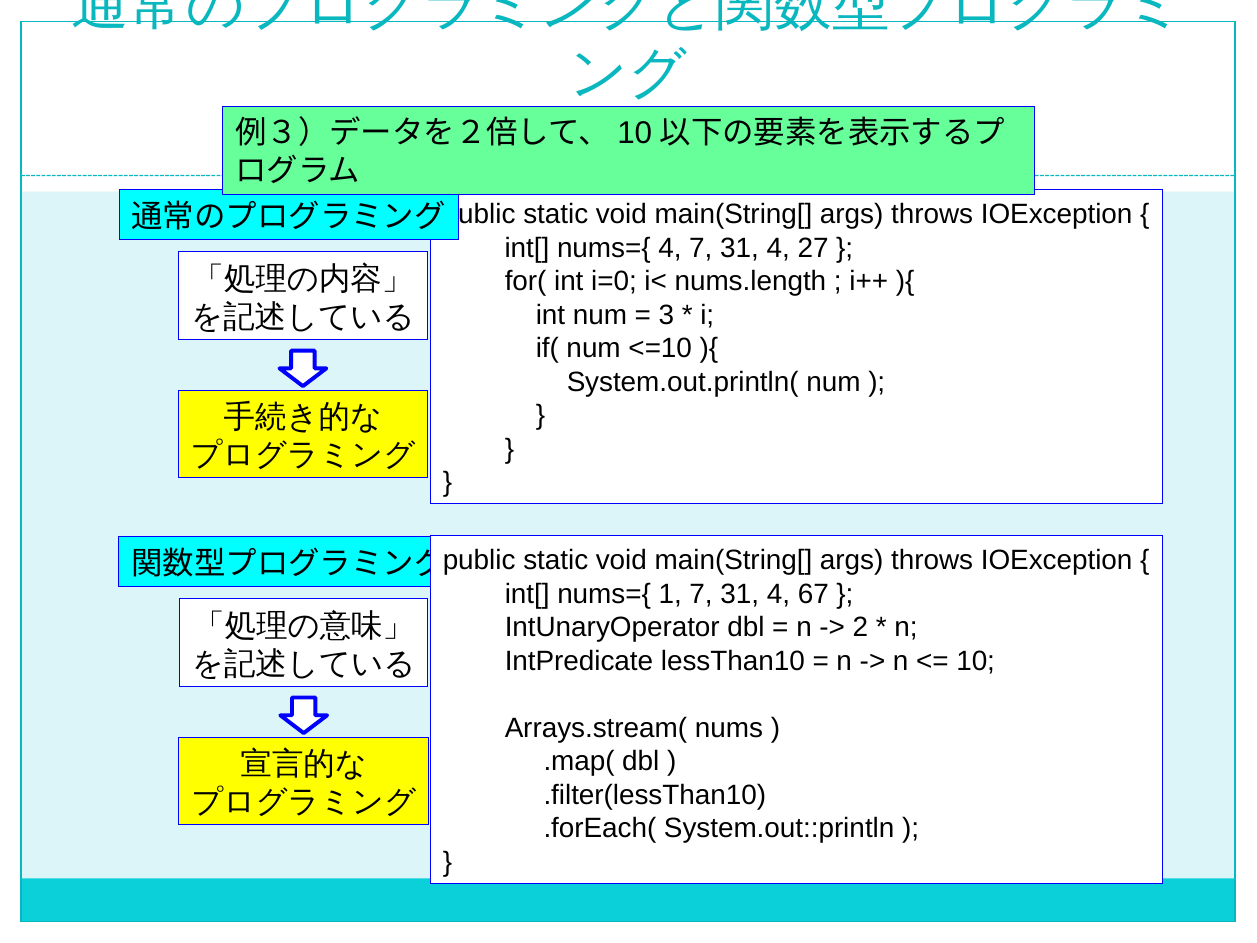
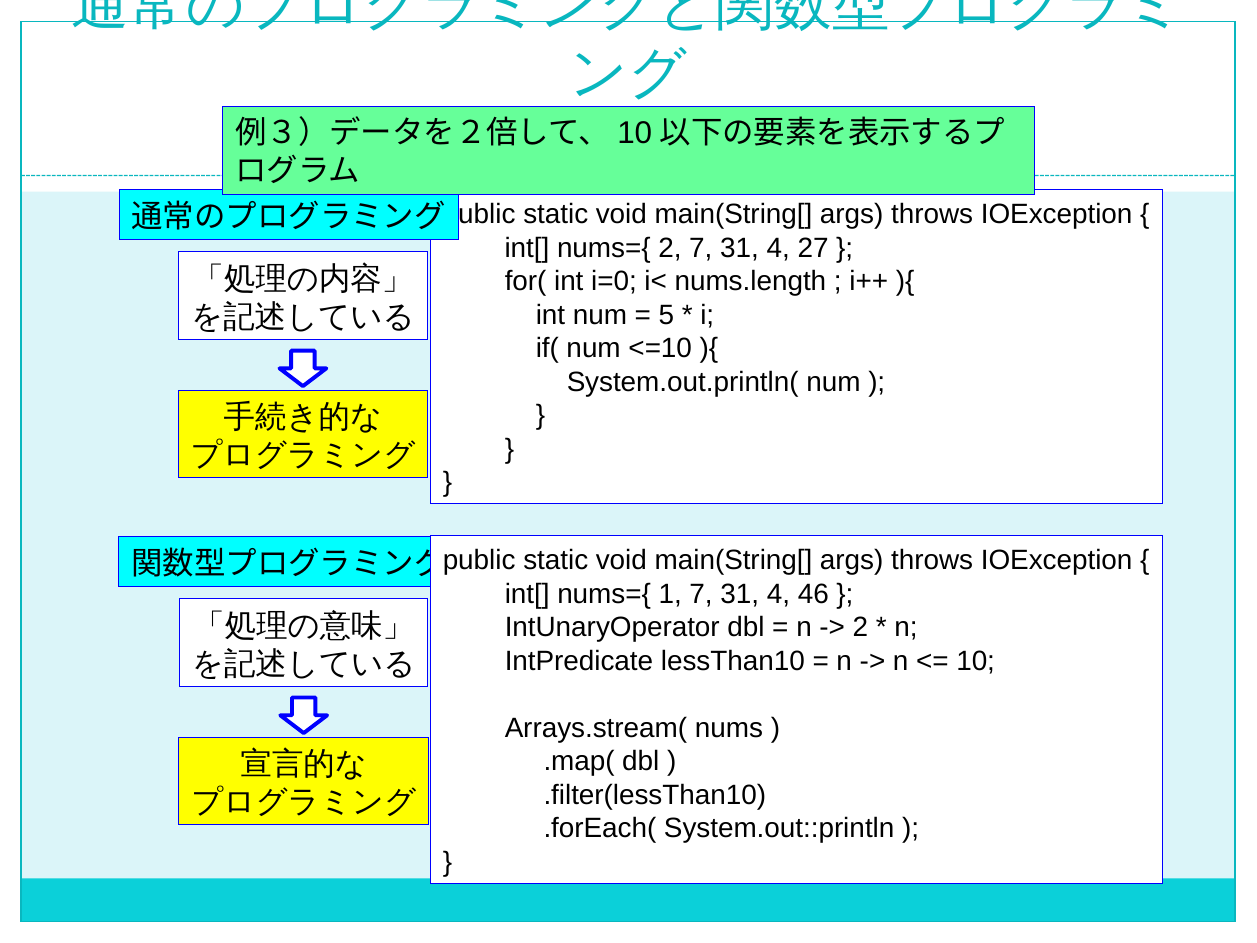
nums={ 4: 4 -> 2 (670, 248)
3: 3 -> 5 (666, 315)
67: 67 -> 46 (813, 594)
